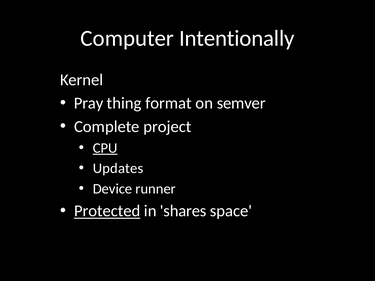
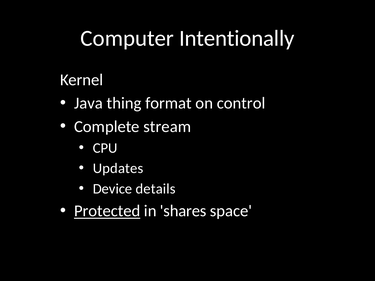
Pray: Pray -> Java (88, 103)
semver: semver -> control (241, 103)
project: project -> stream (167, 127)
CPU underline: present -> none (105, 148)
runner: runner -> details (156, 189)
